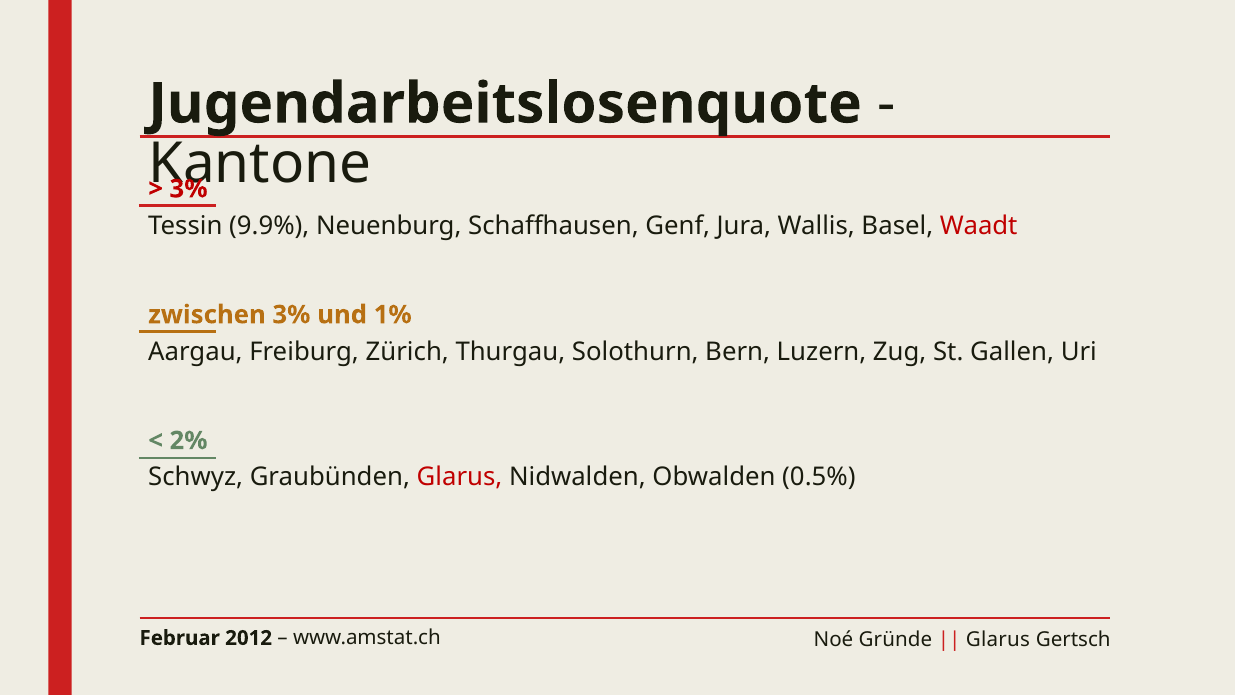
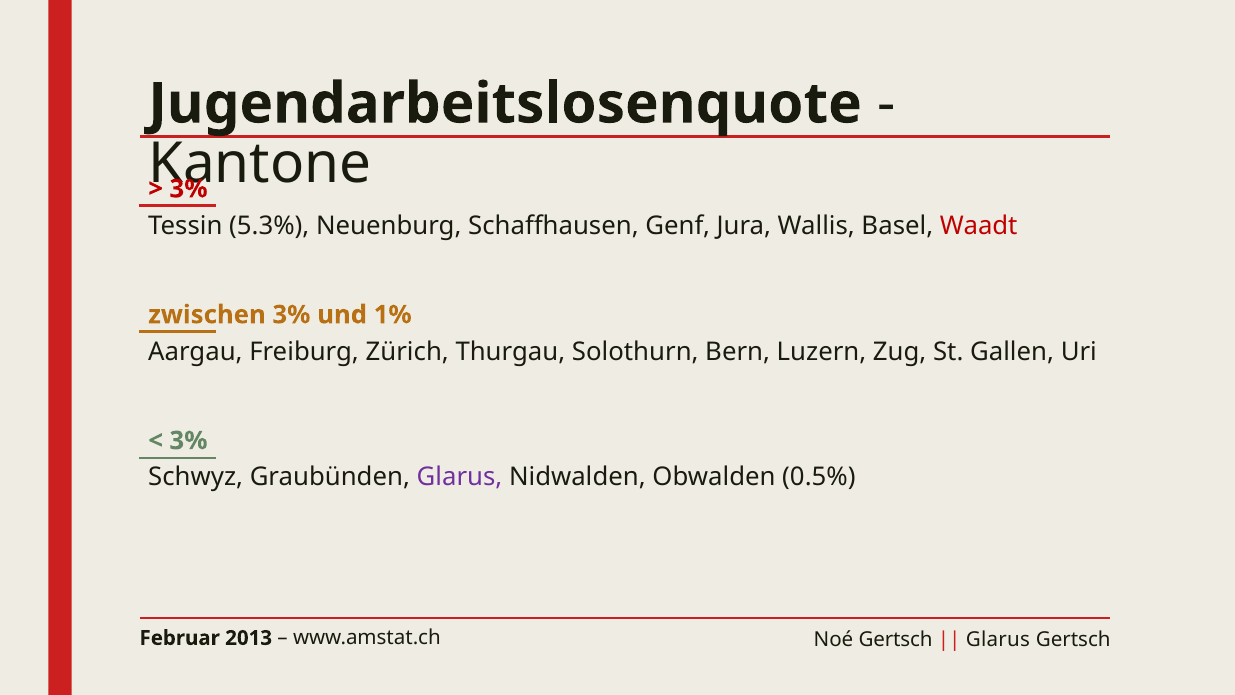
9.9%: 9.9% -> 5.3% (269, 226)
2%: 2% -> 3% (189, 440)
Glarus colour: red -> purple (459, 477)
2012: 2012 -> 2013 (249, 638)
Noé Gründe: Gründe -> Gertsch (896, 639)
